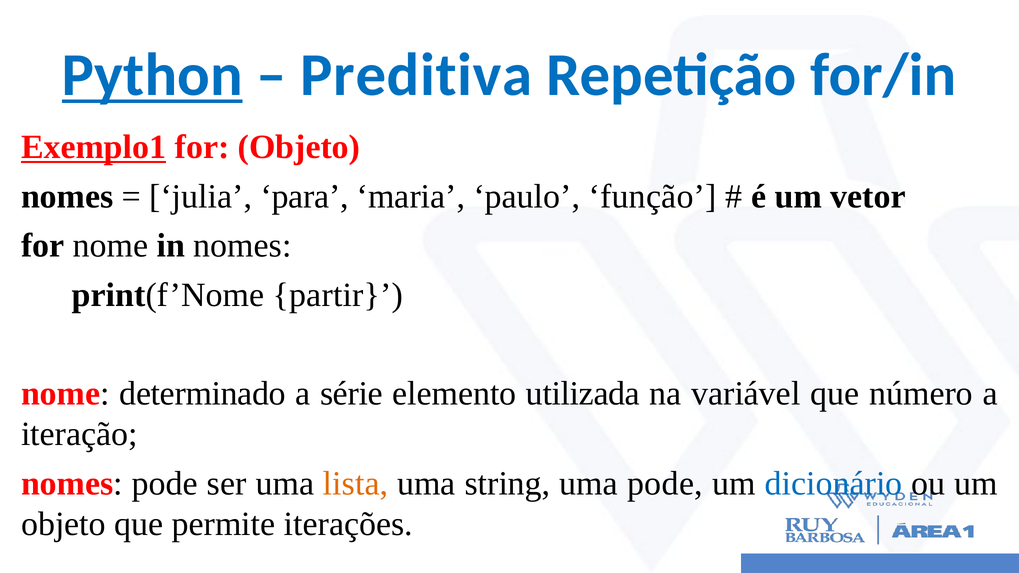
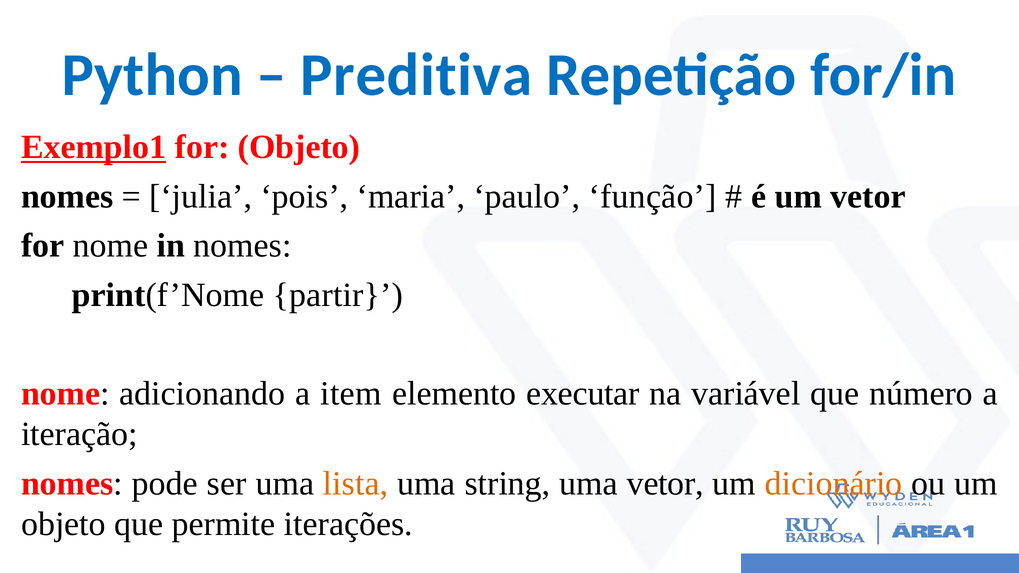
Python underline: present -> none (152, 75)
para: para -> pois (305, 197)
determinado: determinado -> adicionando (202, 394)
série: série -> item (351, 394)
utilizada: utilizada -> executar (583, 394)
uma pode: pode -> vetor (665, 484)
dicionário colour: blue -> orange (834, 484)
